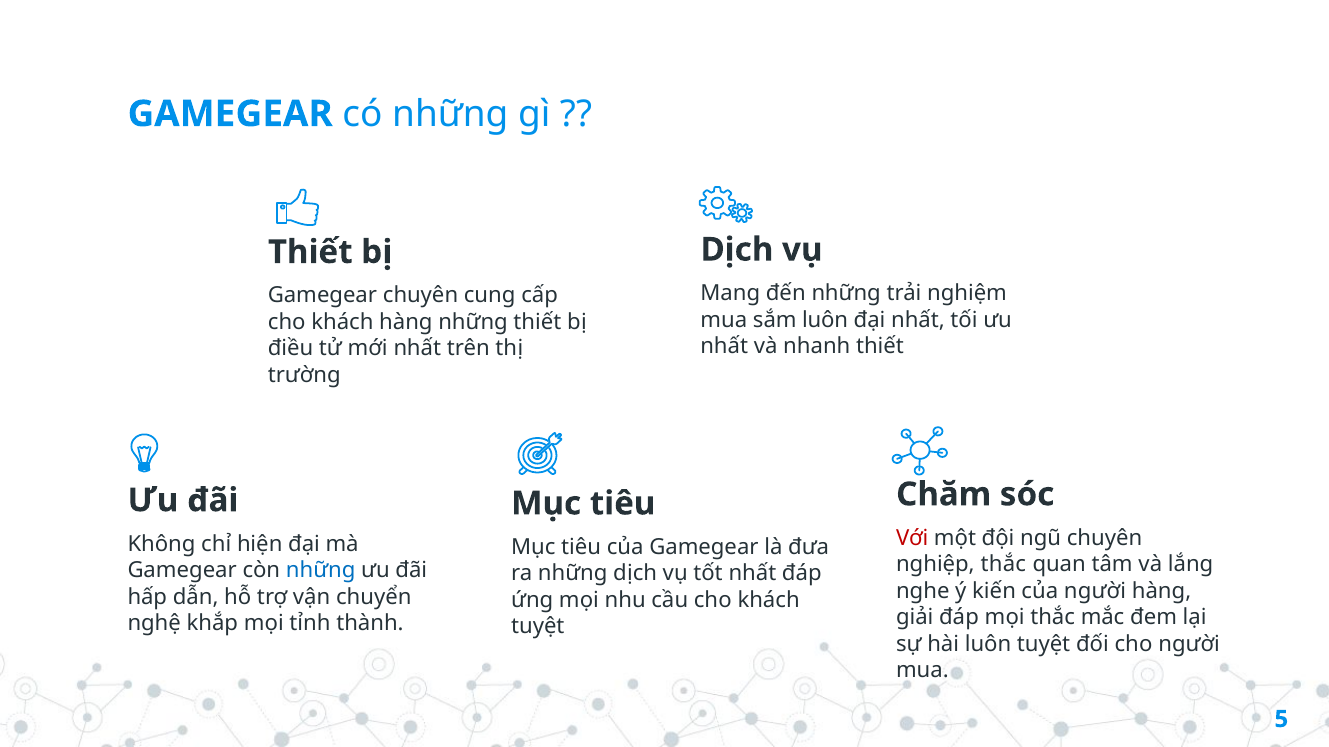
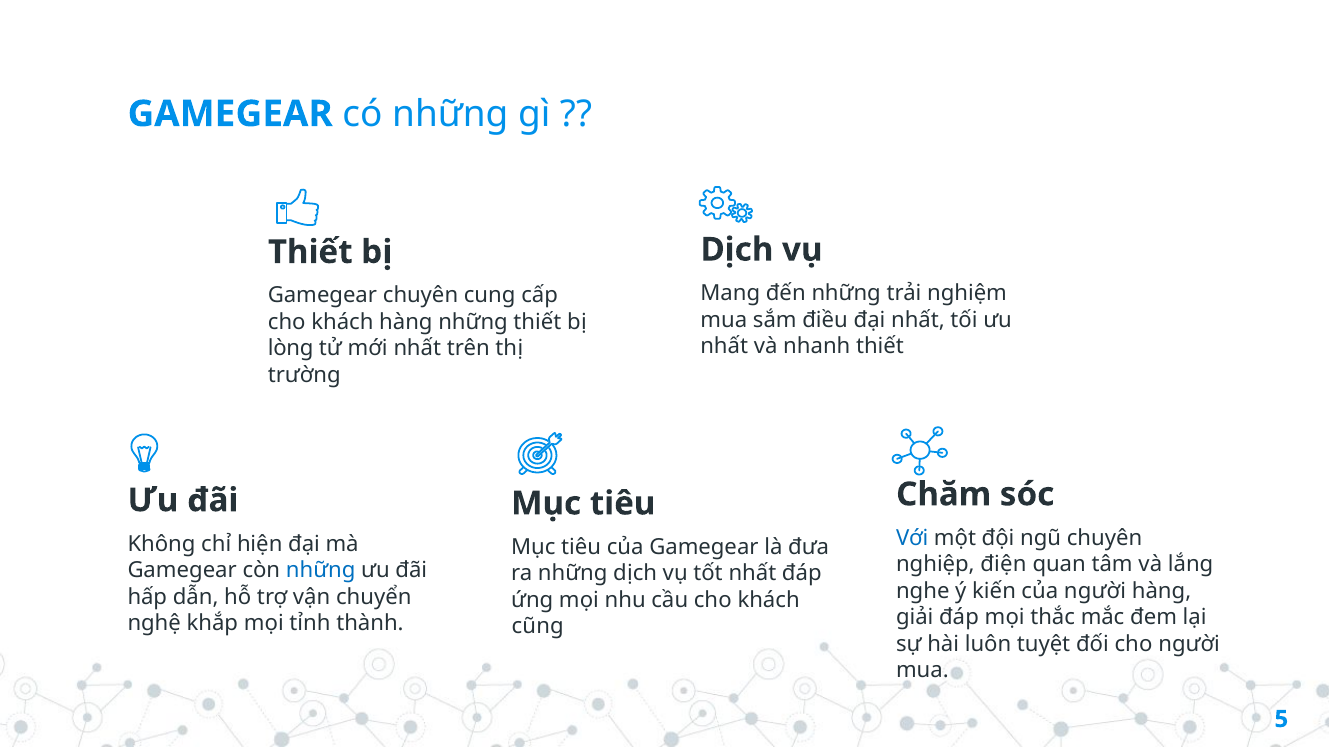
sắm luôn: luôn -> điều (825, 320)
điều: điều -> lòng (291, 349)
Với colour: red -> blue (912, 538)
nghiệp thắc: thắc -> điện (1003, 565)
tuyệt: tuyệt -> cũng (538, 627)
